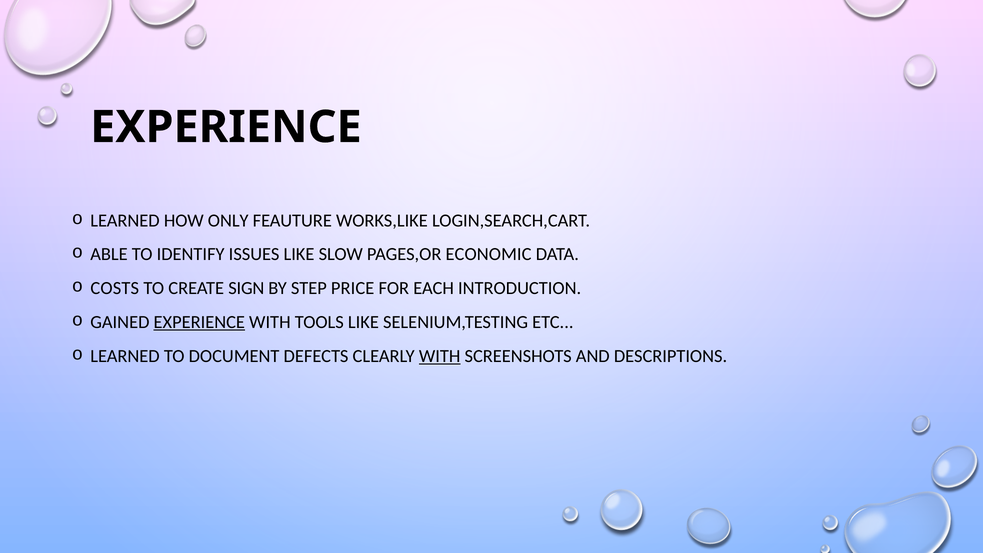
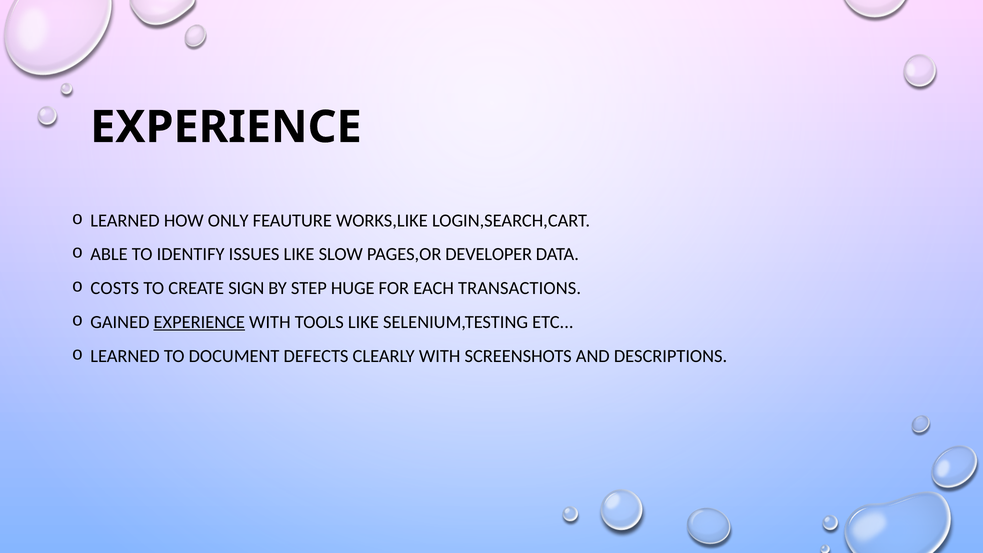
ECONOMIC: ECONOMIC -> DEVELOPER (489, 254)
PRICE: PRICE -> HUGE (353, 288)
INTRODUCTION: INTRODUCTION -> TRANSACTIONS (520, 288)
WITH underline: present -> none (440, 356)
